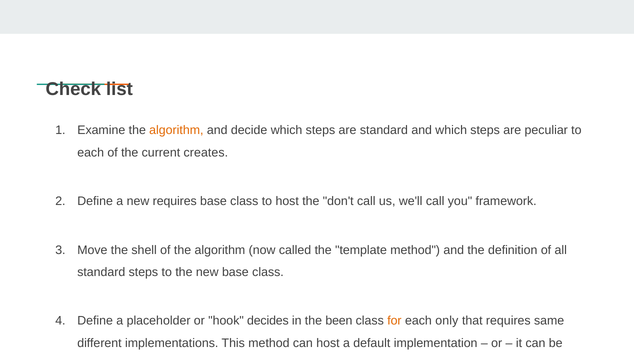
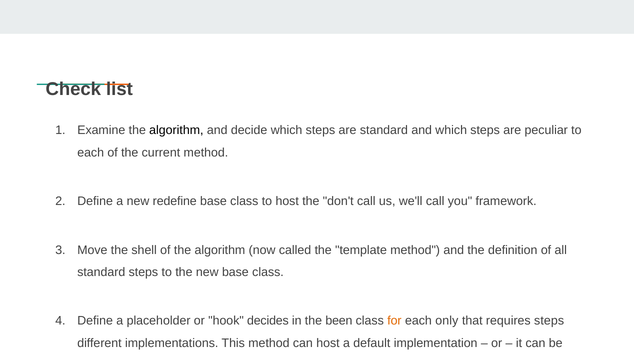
algorithm colour: orange -> black (176, 130)
current creates: creates -> method (206, 152)
new requires: requires -> redefine (175, 201)
requires same: same -> steps (549, 320)
